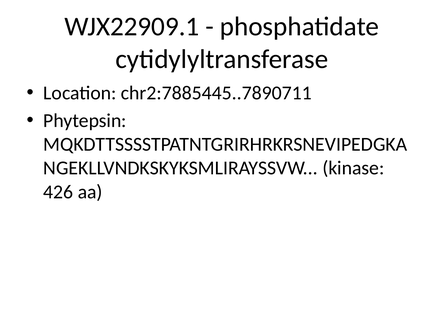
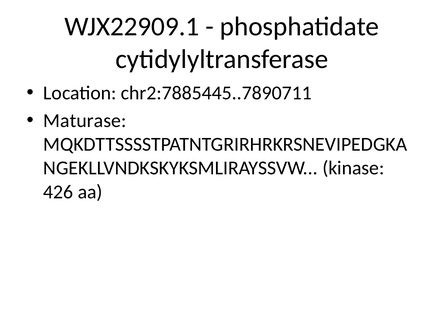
Phytepsin: Phytepsin -> Maturase (85, 121)
